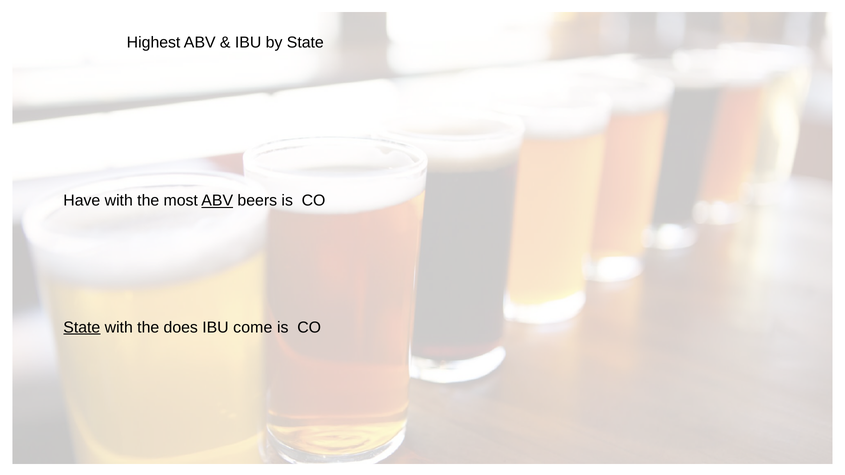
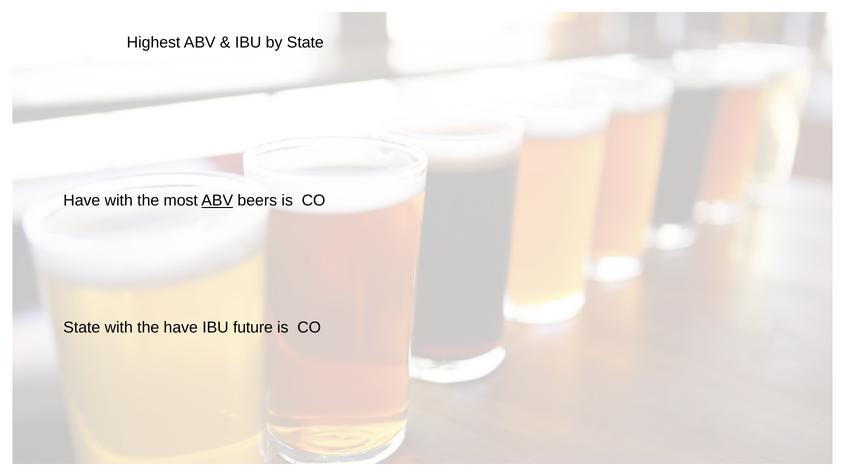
State underline: present -> none (82, 327)
the does: does -> have (181, 327)
come: come -> future (253, 327)
